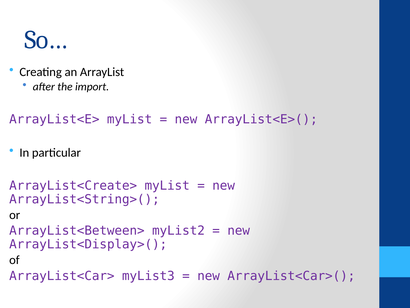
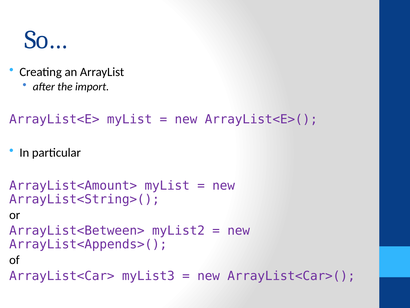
ArrayList<Create>: ArrayList<Create> -> ArrayList<Amount> (73, 185)
ArrayList<Display>(: ArrayList<Display>( -> ArrayList<Appends>( (88, 244)
